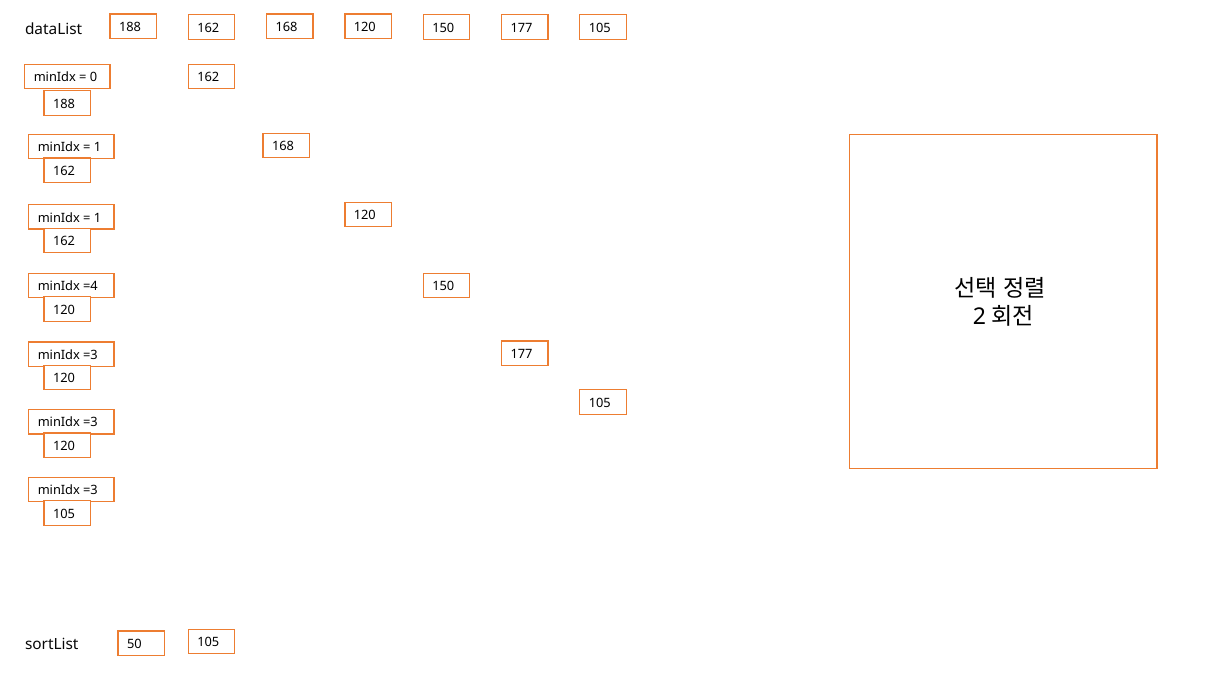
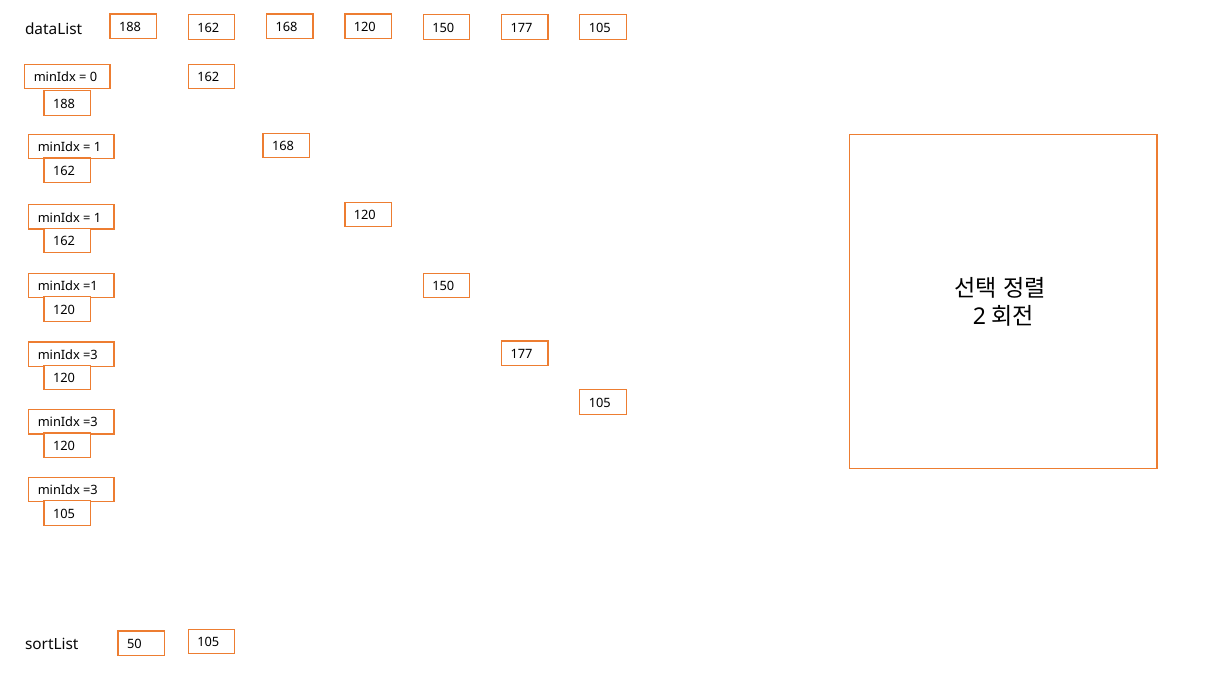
=4: =4 -> =1 (90, 286)
